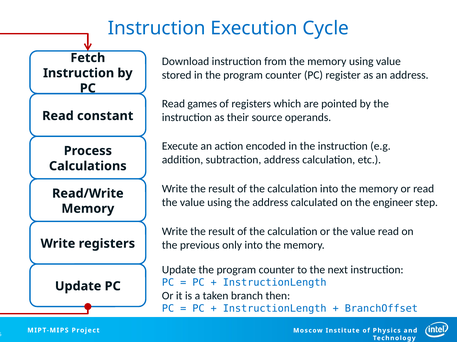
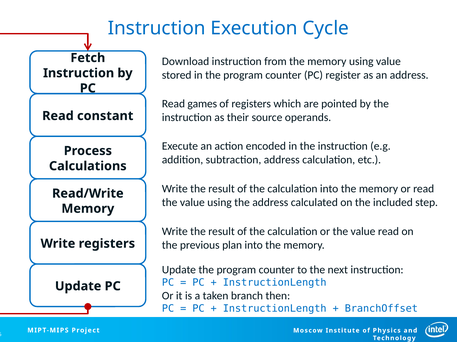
engineer: engineer -> included (393, 203)
only: only -> plan (232, 245)
